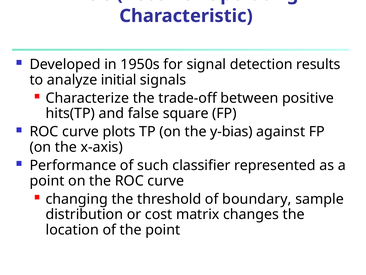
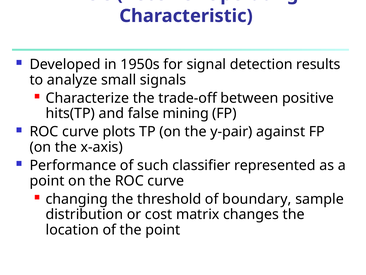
initial: initial -> small (119, 80)
square: square -> mining (186, 113)
y-bias: y-bias -> y-pair (231, 132)
